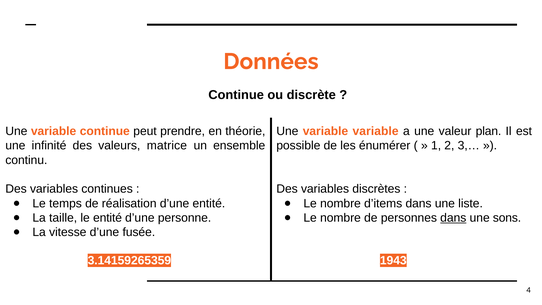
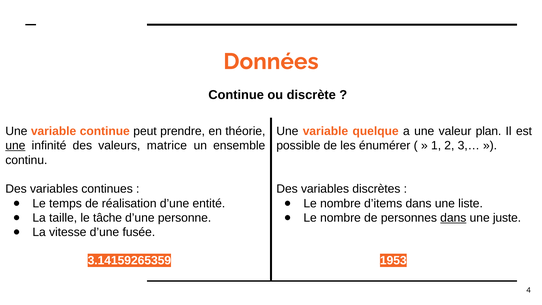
variable variable: variable -> quelque (376, 131)
une underline: none -> present (15, 146)
le entité: entité -> tâche (108, 218)
sons: sons -> juste (507, 218)
1943: 1943 -> 1953 (393, 261)
